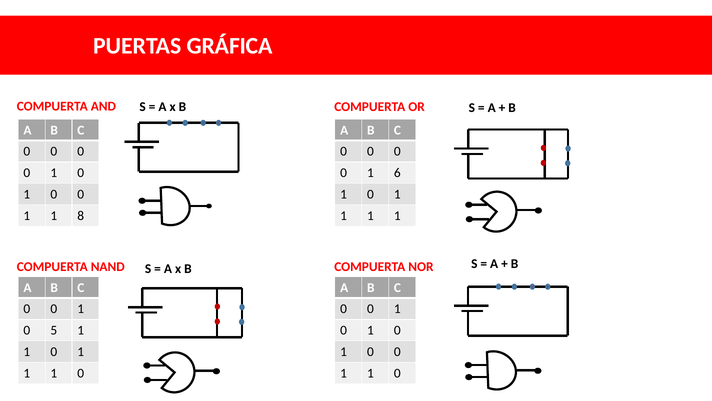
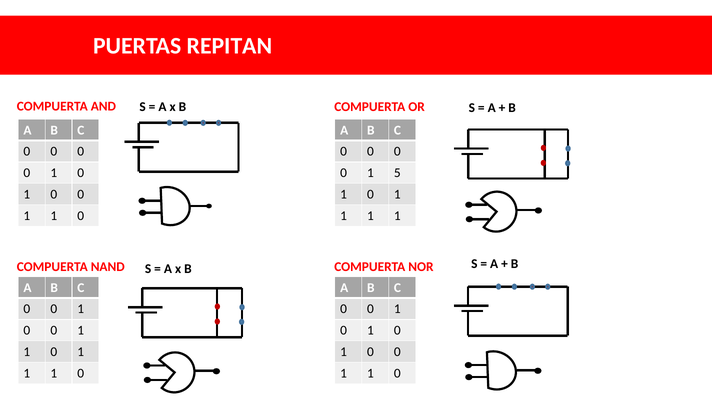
GRÁFICA: GRÁFICA -> REPITAN (230, 46)
6: 6 -> 5 (397, 173)
8: 8 -> 0 (81, 215)
5: 5 -> 0 (54, 330)
